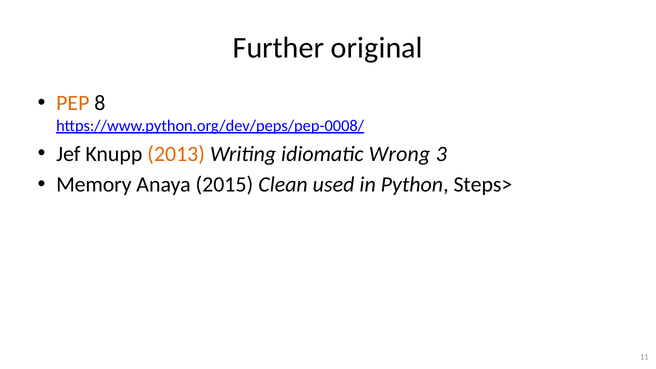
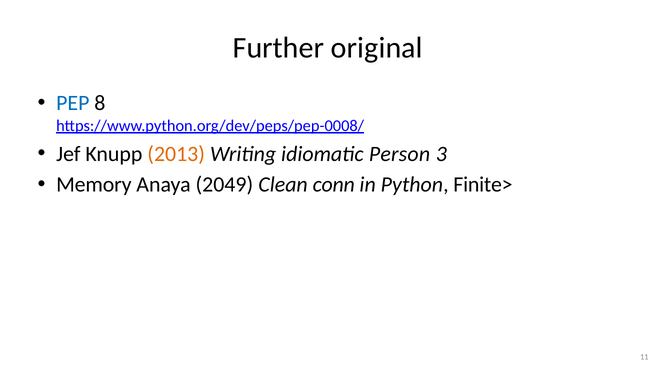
PEP colour: orange -> blue (73, 103)
Wrong: Wrong -> Person (400, 154)
2015: 2015 -> 2049 (224, 184)
used: used -> conn (334, 184)
Steps>: Steps> -> Finite> (483, 184)
